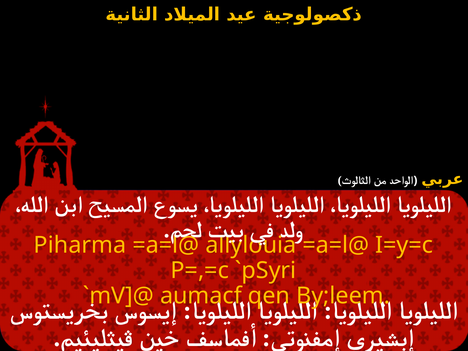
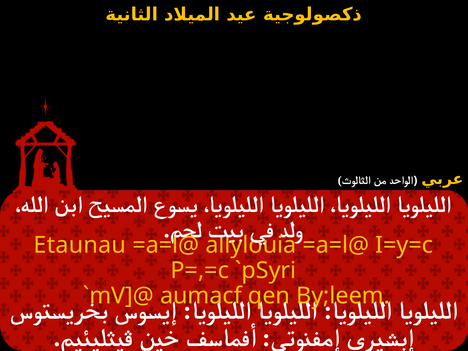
Piharma: Piharma -> Etaunau (80, 245)
